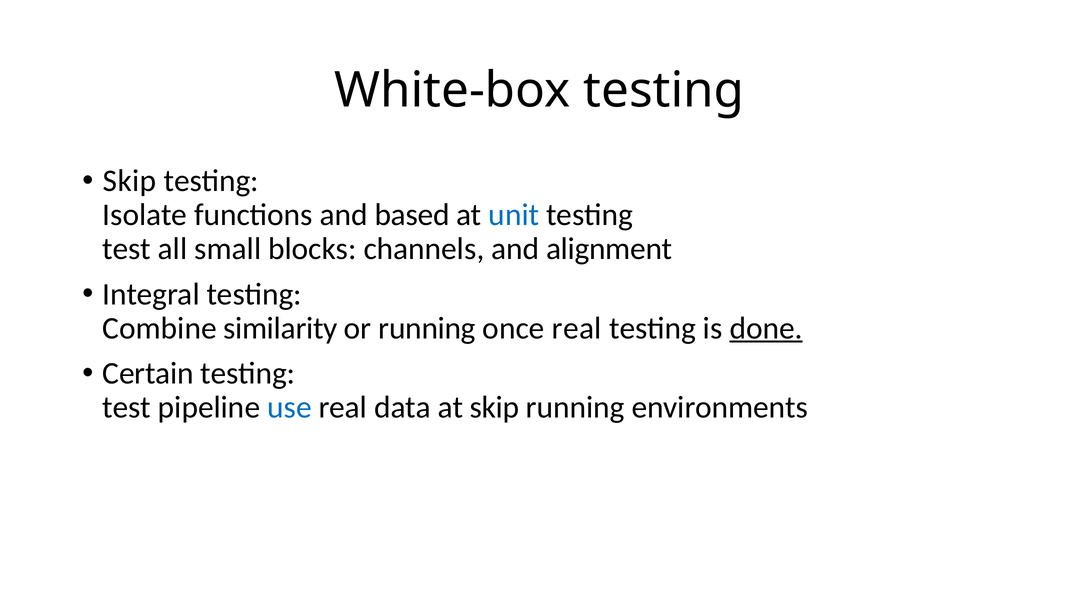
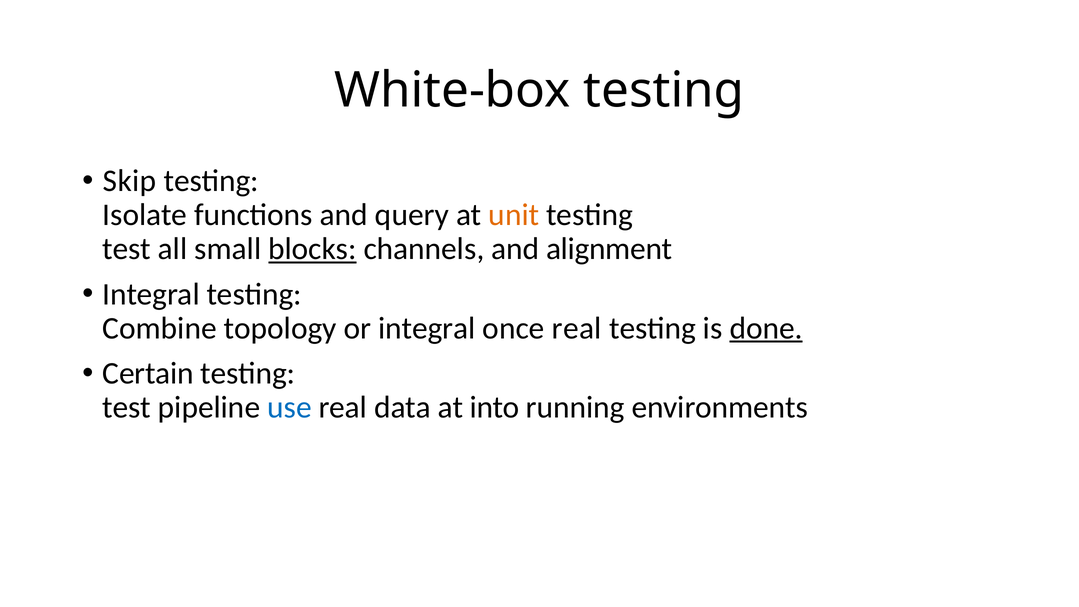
based: based -> query (412, 215)
unit colour: blue -> orange (514, 215)
blocks underline: none -> present (312, 249)
similarity: similarity -> topology (280, 328)
or running: running -> integral (427, 328)
at skip: skip -> into (495, 407)
